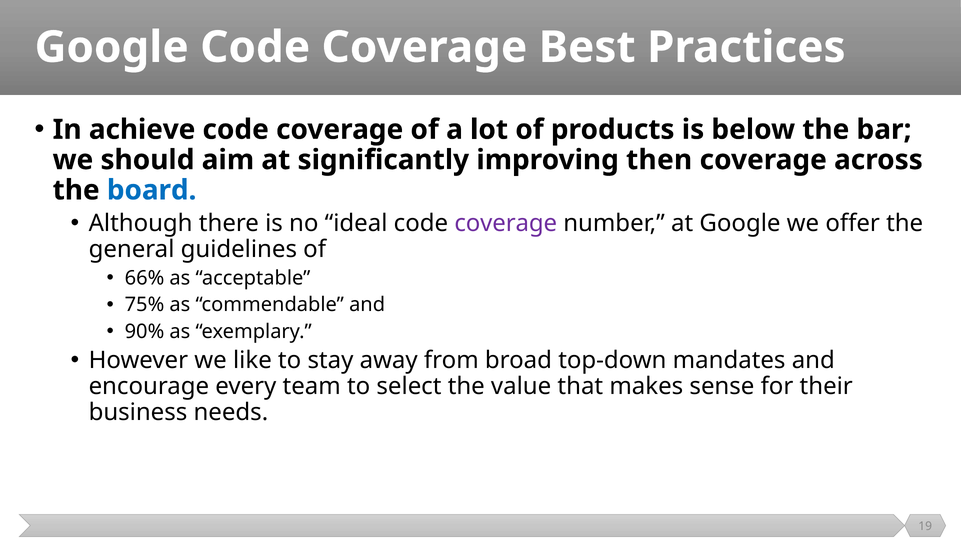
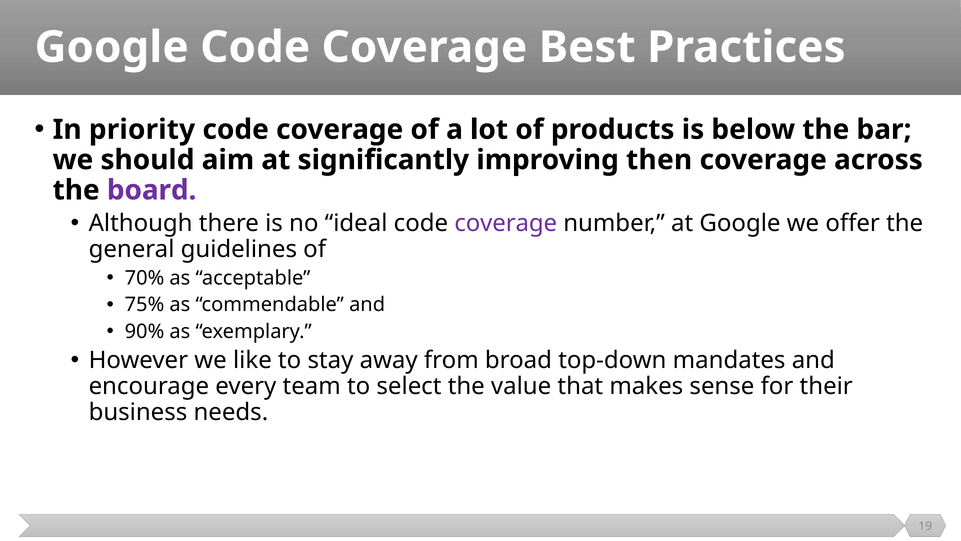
achieve: achieve -> priority (142, 129)
board colour: blue -> purple (152, 190)
66%: 66% -> 70% (144, 278)
